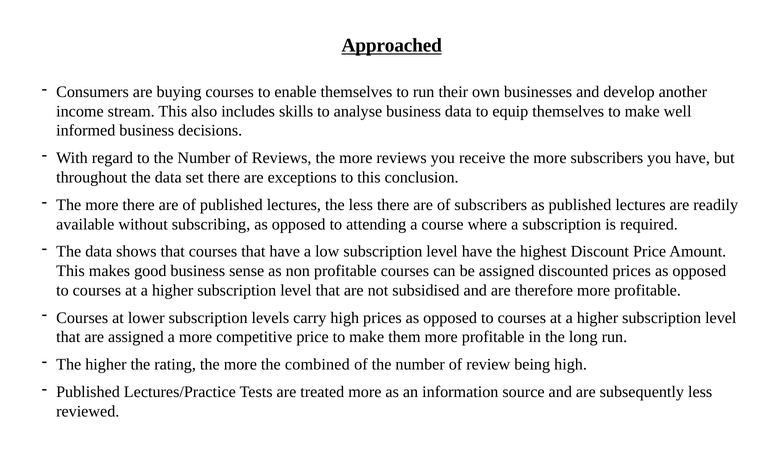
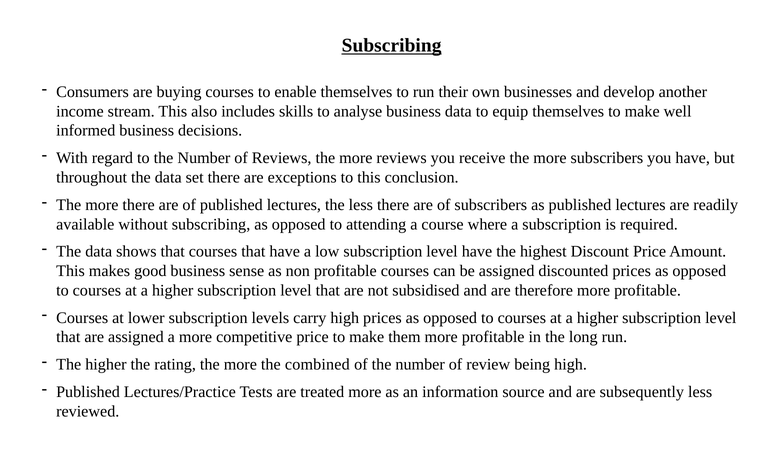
Approached: Approached -> Subscribing (392, 46)
